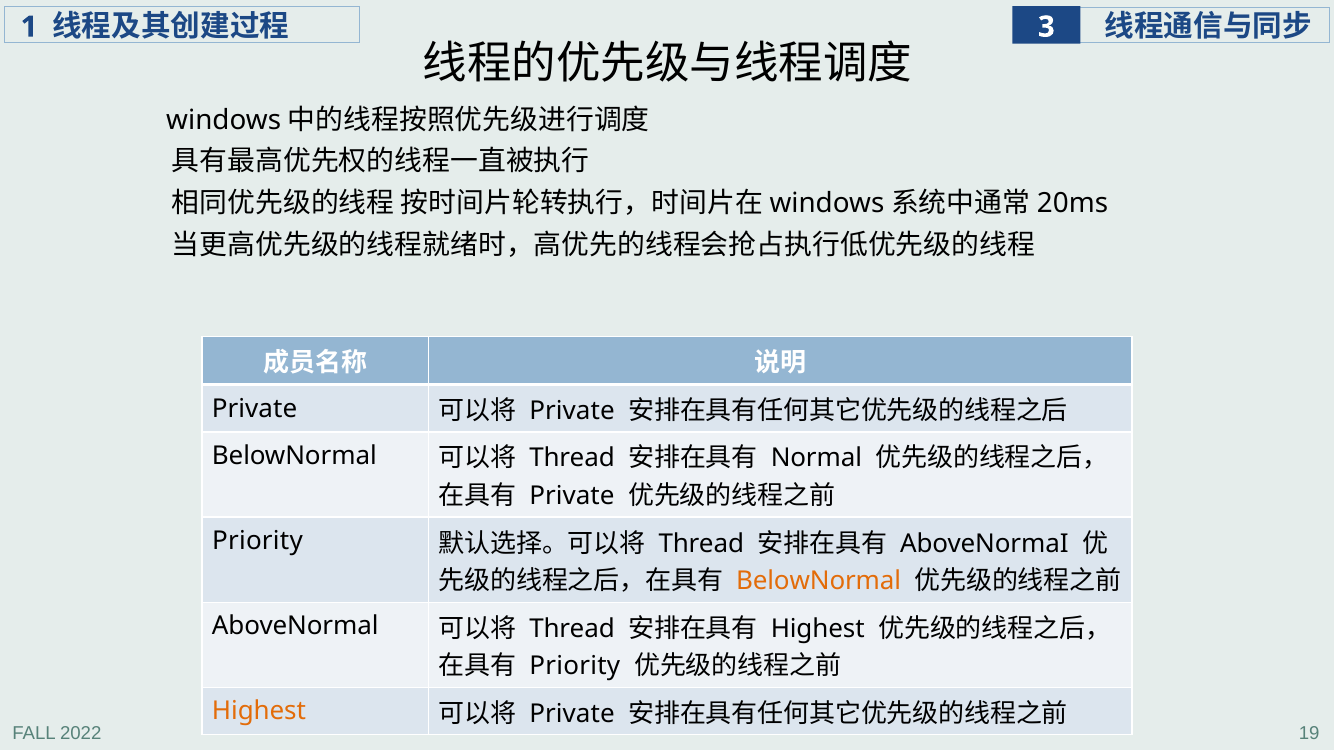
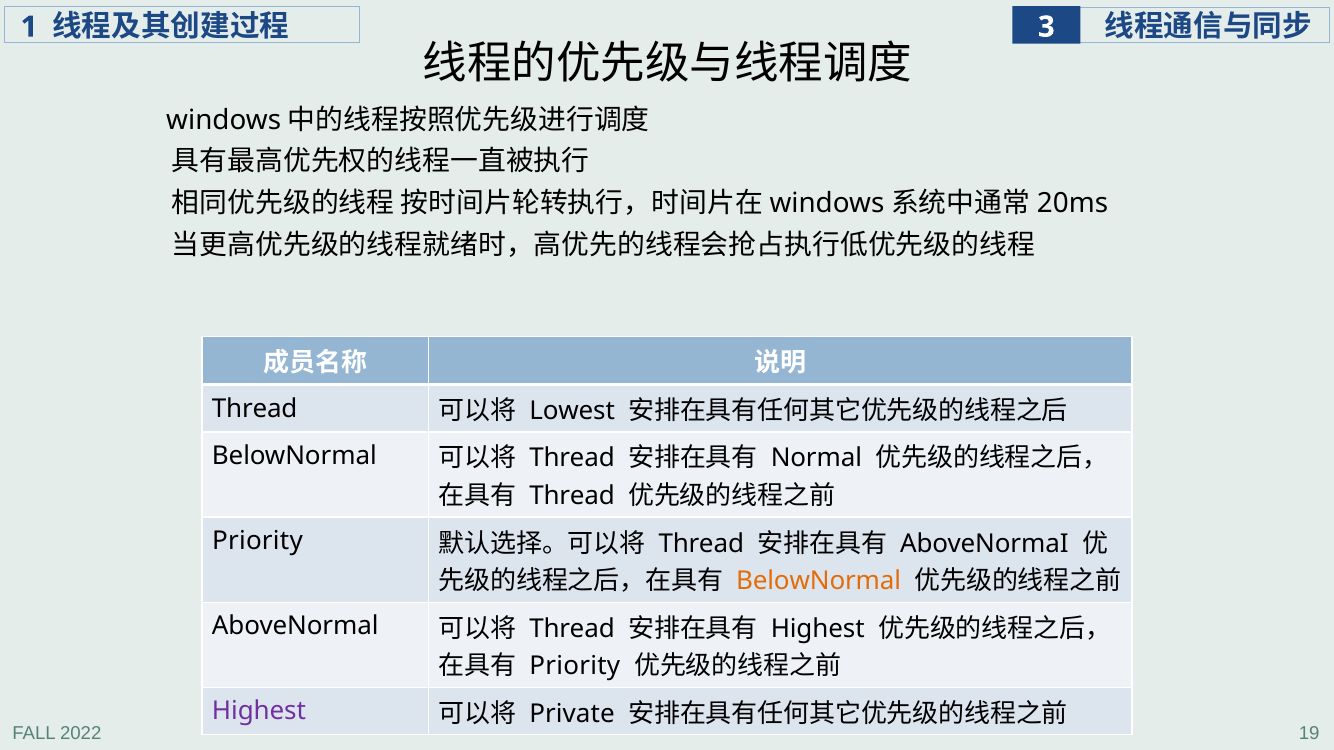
Private: Private -> Thread (255, 409)
Private: Private -> Lowest (572, 411)
Private: Private -> Thread (572, 496)
Highest colour: orange -> purple (259, 712)
